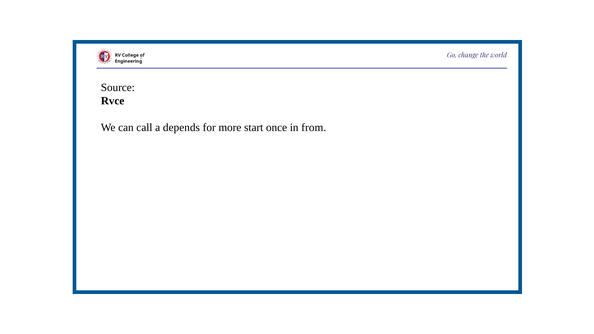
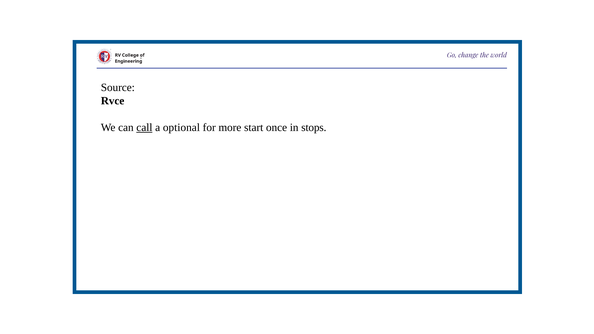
call underline: none -> present (144, 128)
depends: depends -> optional (181, 128)
from: from -> stops (314, 128)
